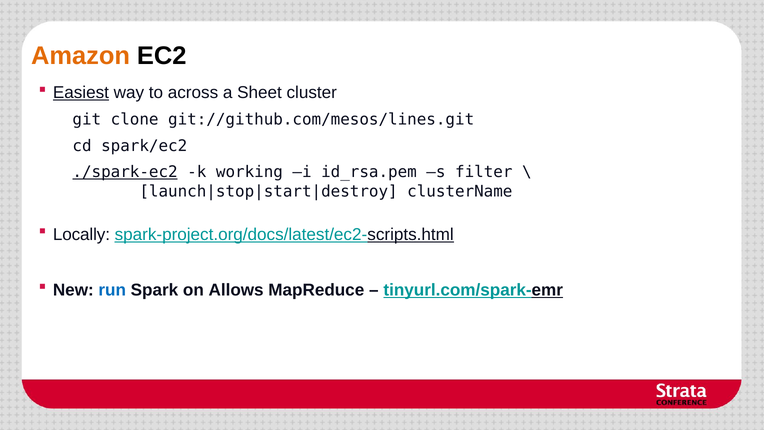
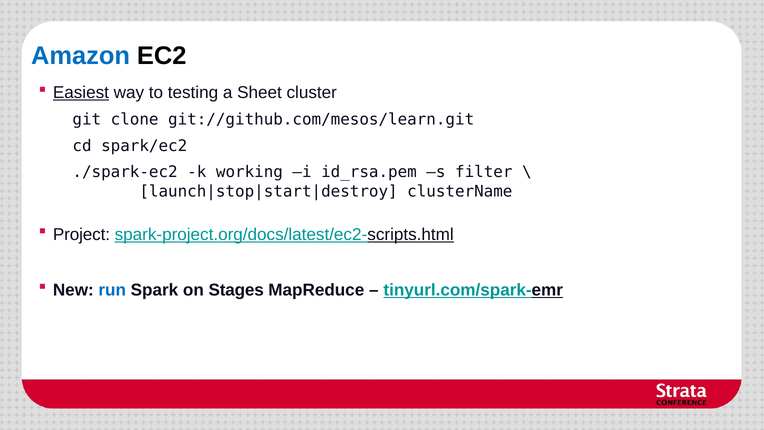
Amazon colour: orange -> blue (80, 56)
across: across -> testing (193, 93)
git://github.com/mesos/lines.git: git://github.com/mesos/lines.git -> git://github.com/mesos/learn.git (321, 120)
./spark-ec2 underline: present -> none (125, 172)
Locally: Locally -> Project (81, 234)
Allows: Allows -> Stages (236, 290)
